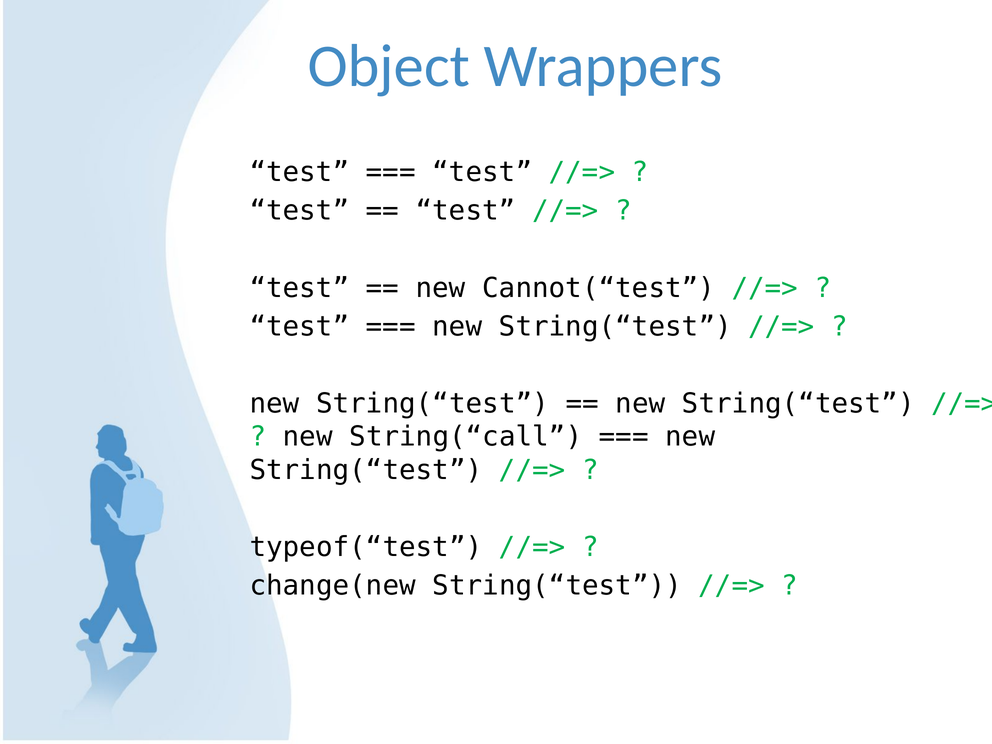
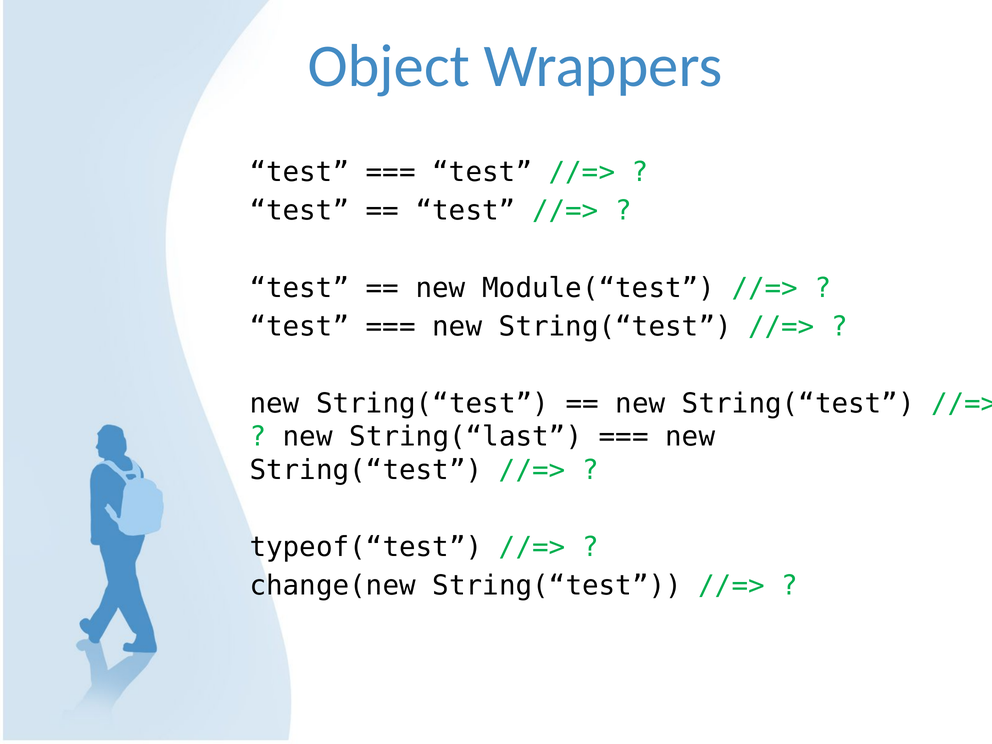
Cannot(“test: Cannot(“test -> Module(“test (599, 288)
String(“call: String(“call -> String(“last (466, 437)
